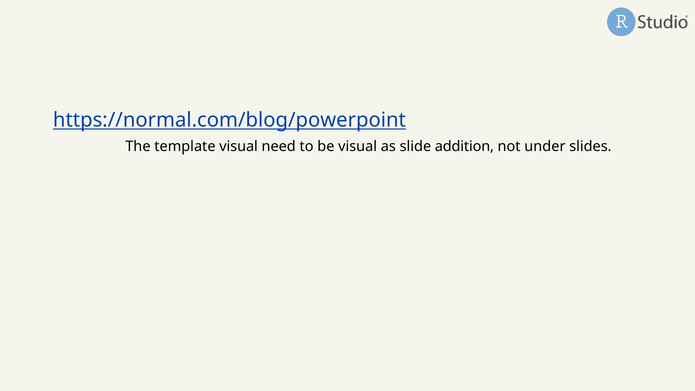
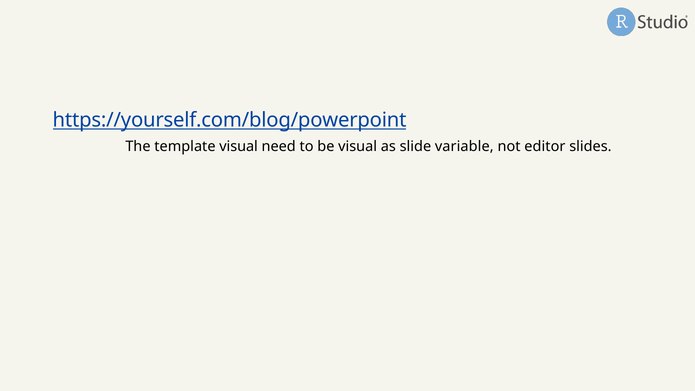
https://normal.com/blog/powerpoint: https://normal.com/blog/powerpoint -> https://yourself.com/blog/powerpoint (230, 120)
addition: addition -> variable (464, 146)
under: under -> editor (545, 146)
